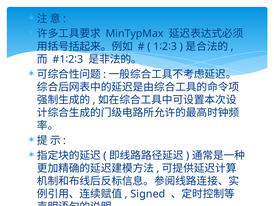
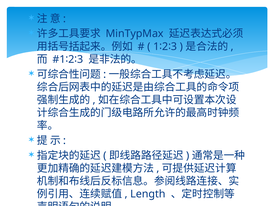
Signed: Signed -> Length (148, 194)
